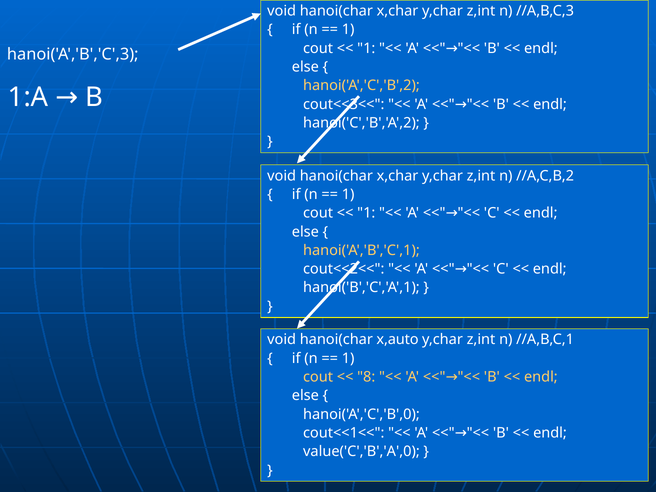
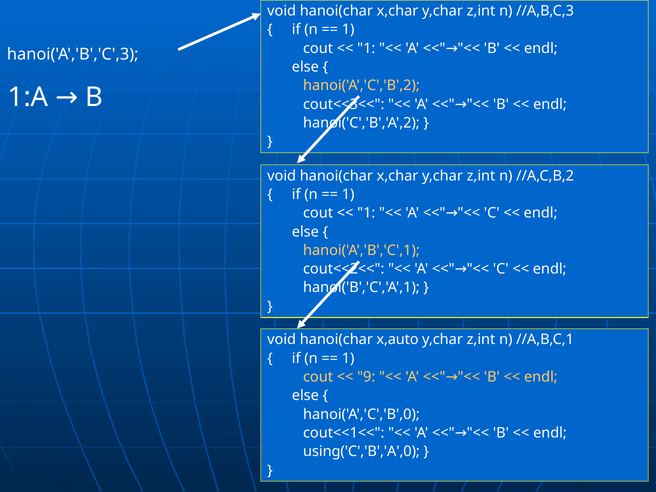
8: 8 -> 9 (366, 377)
value('C','B','A',0: value('C','B','A',0 -> using('C','B','A',0 (361, 452)
